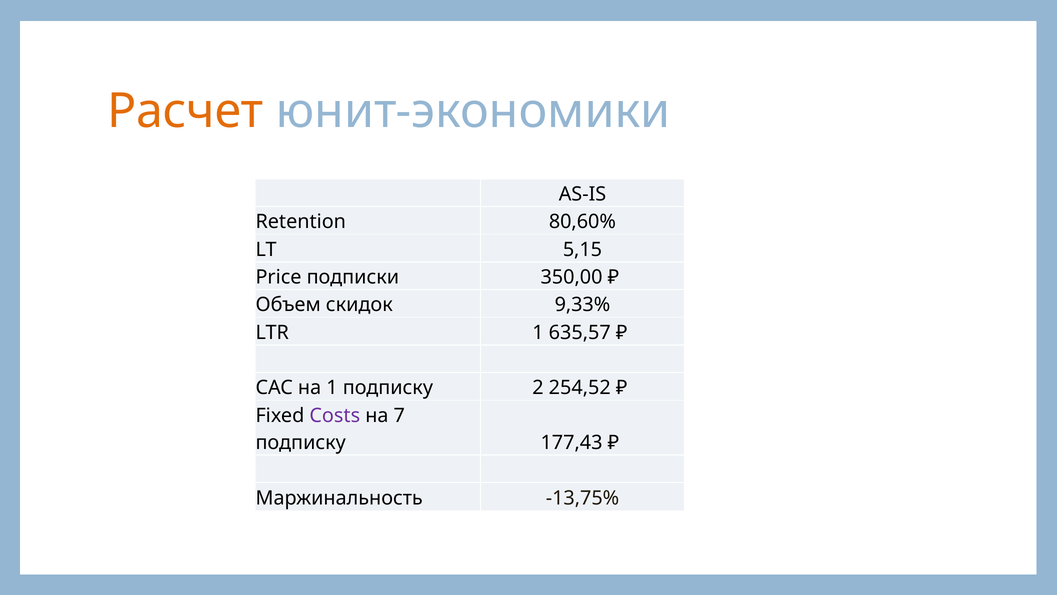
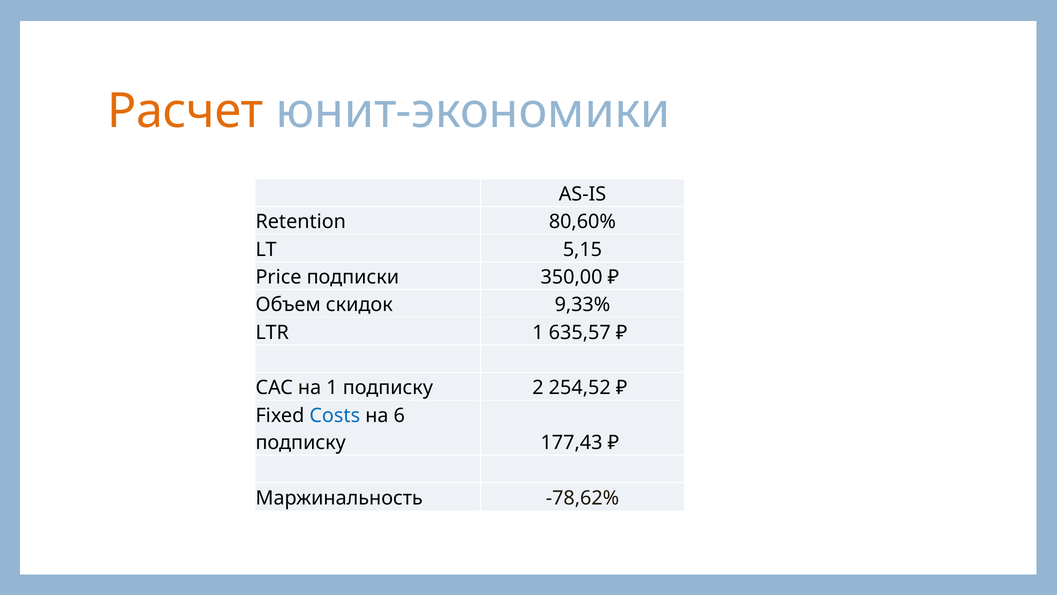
Costs colour: purple -> blue (335, 415)
7: 7 -> 6 (399, 415)
-13,75%: -13,75% -> -78,62% (582, 498)
